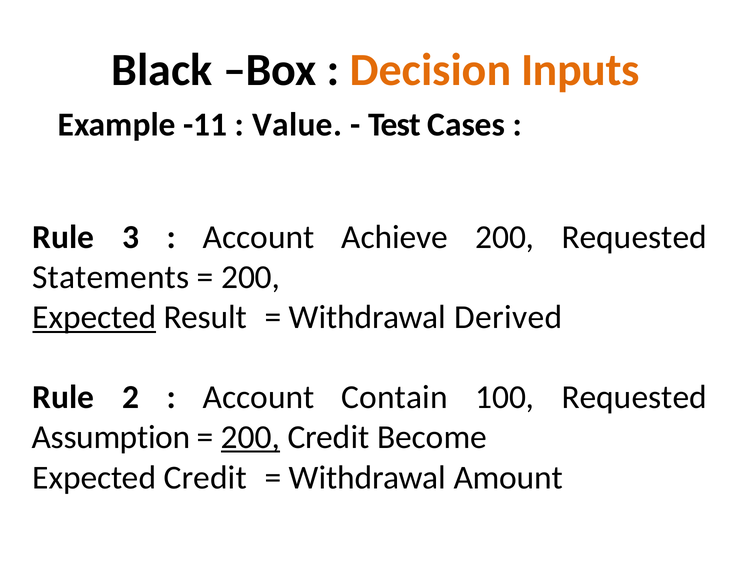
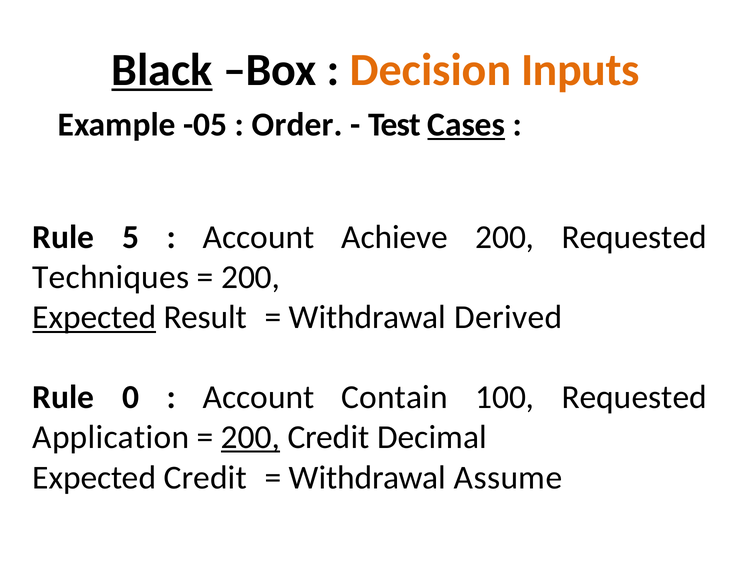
Black underline: none -> present (162, 70)
-11: -11 -> -05 (205, 125)
Value: Value -> Order (297, 125)
Cases underline: none -> present (466, 125)
3: 3 -> 5 (131, 237)
Statements: Statements -> Techniques (111, 277)
2: 2 -> 0 (131, 397)
Assumption: Assumption -> Application (111, 438)
Become: Become -> Decimal (432, 438)
Amount: Amount -> Assume (508, 478)
